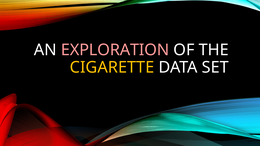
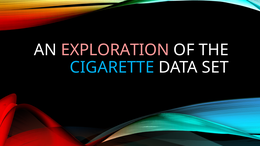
CIGARETTE colour: yellow -> light blue (112, 68)
